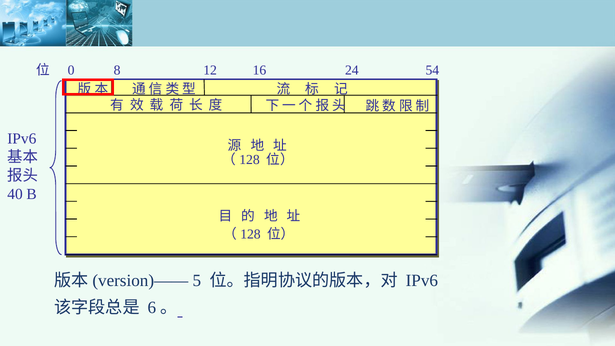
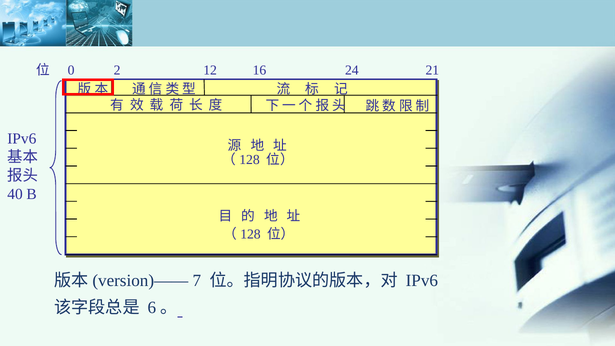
8: 8 -> 2 (117, 70)
54: 54 -> 21 (432, 70)
5: 5 -> 7 (197, 281)
